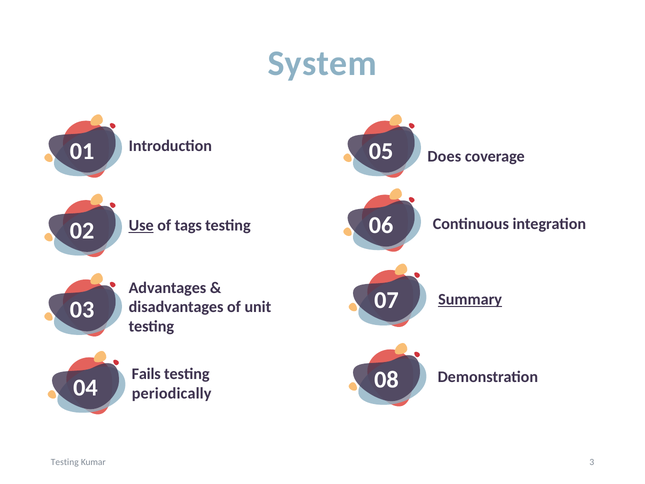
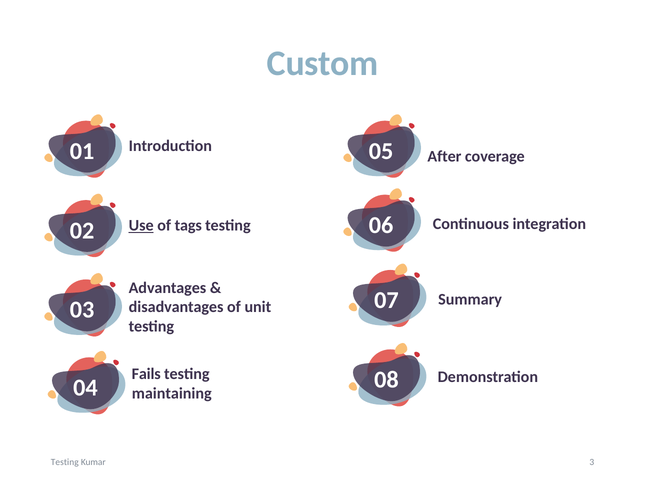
System: System -> Custom (323, 63)
Does: Does -> After (444, 156)
Summary underline: present -> none (470, 299)
periodically: periodically -> maintaining (172, 393)
